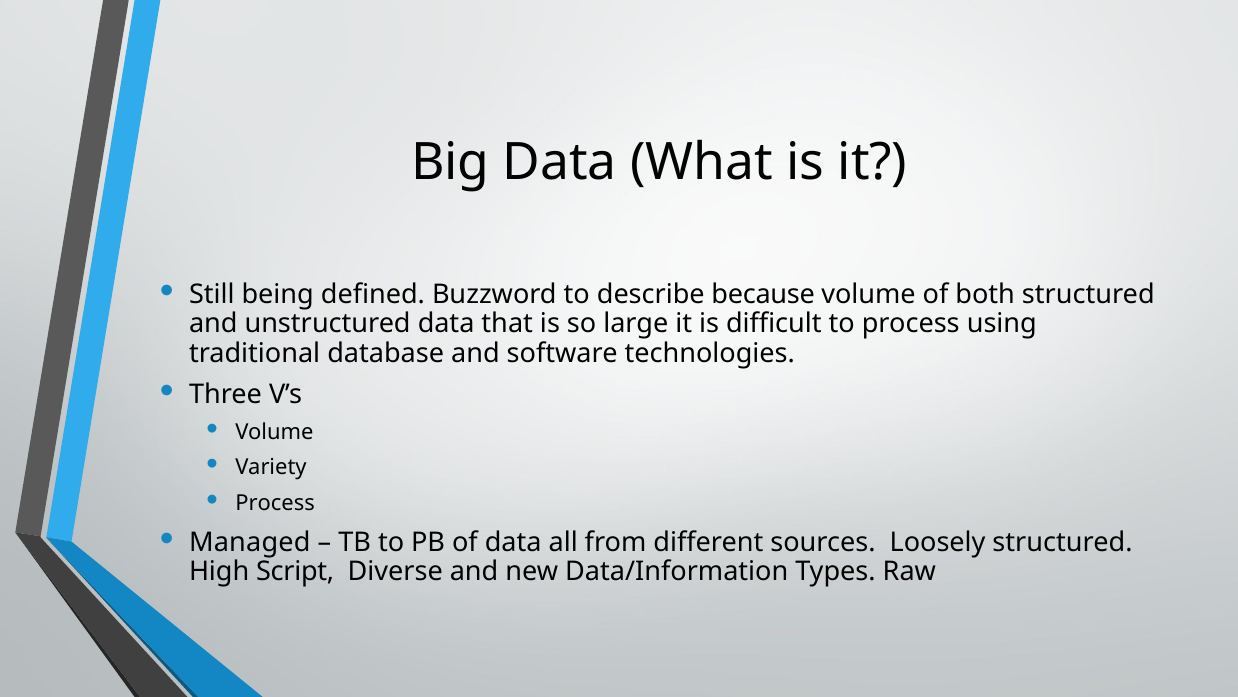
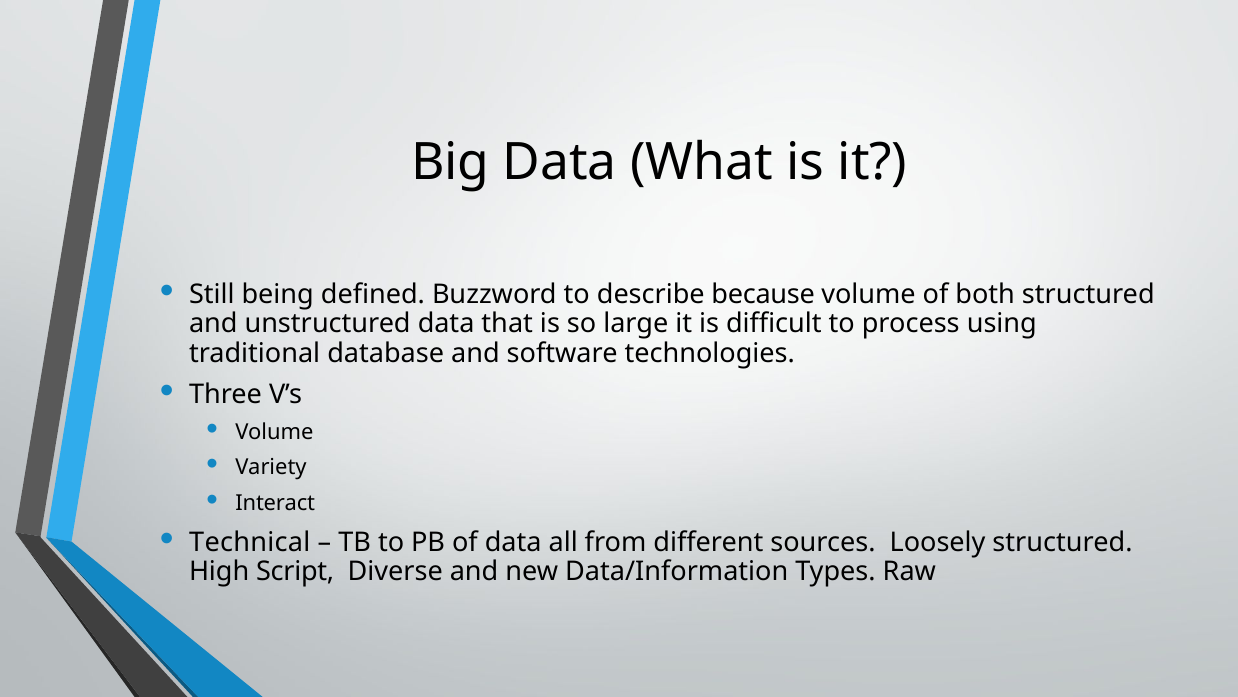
Process: Process -> Interact (275, 502)
Managed: Managed -> Technical (250, 542)
